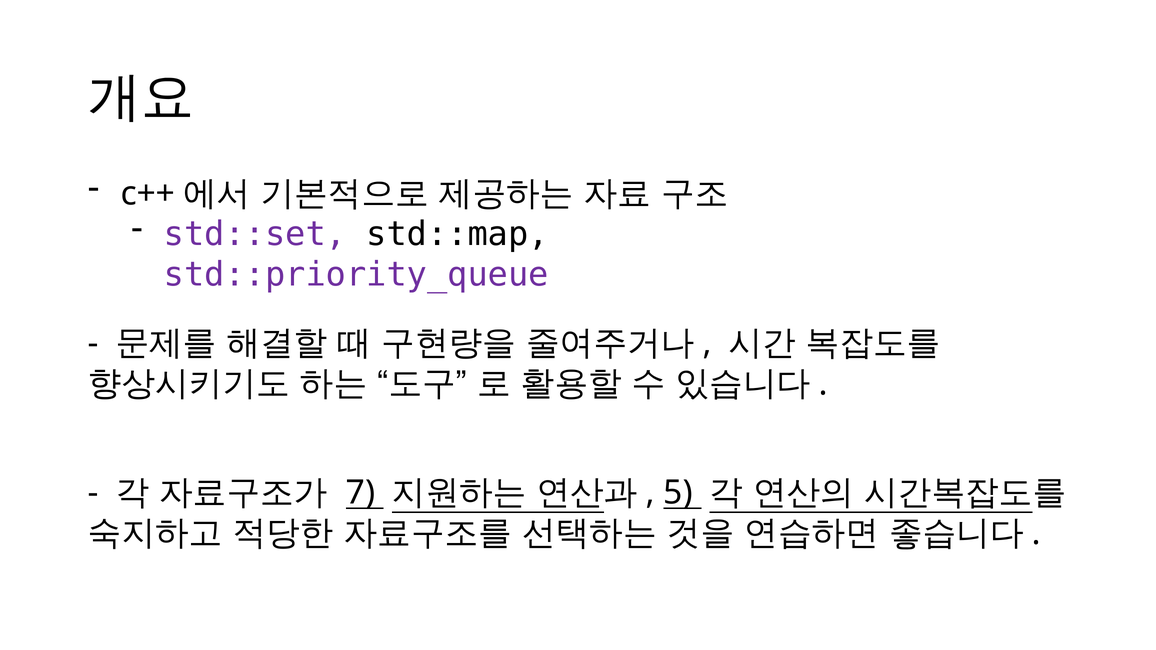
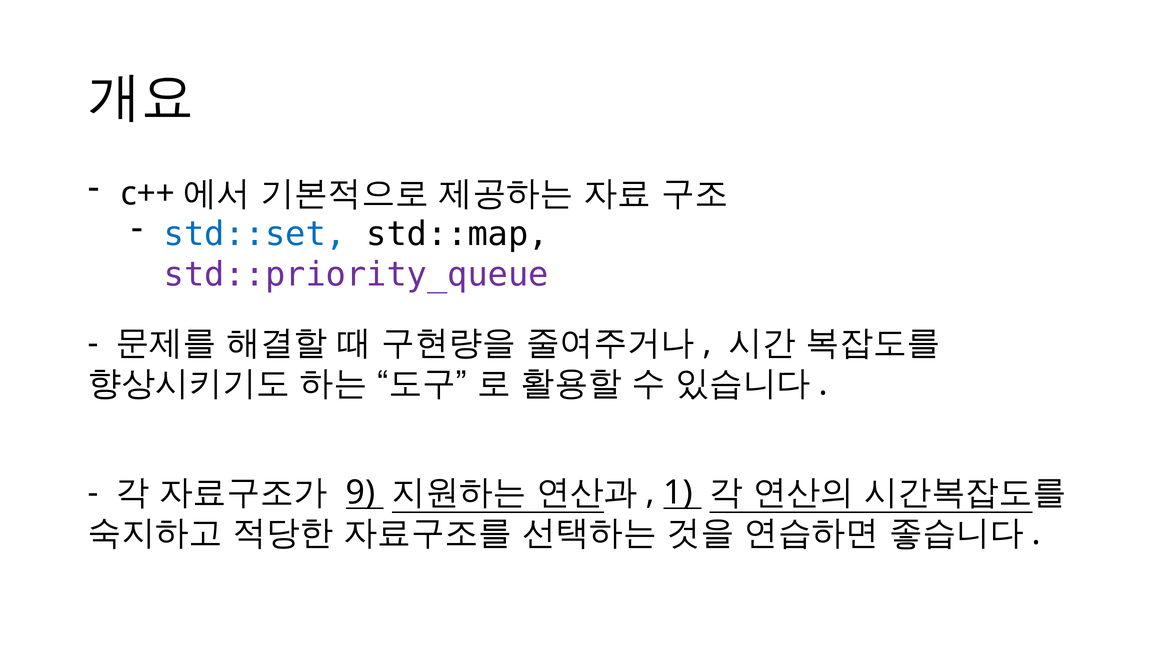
std::set colour: purple -> blue (255, 234)
7: 7 -> 9 (360, 493)
5: 5 -> 1 (678, 493)
